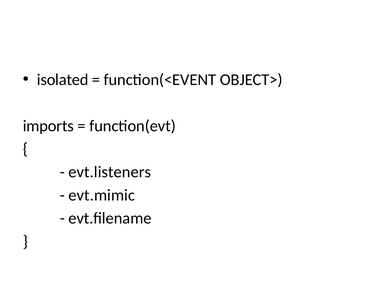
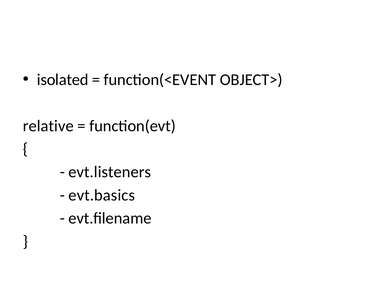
imports: imports -> relative (48, 126)
evt.mimic: evt.mimic -> evt.basics (102, 195)
